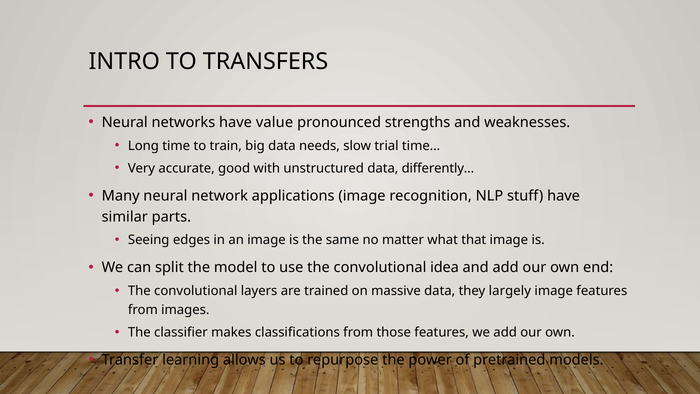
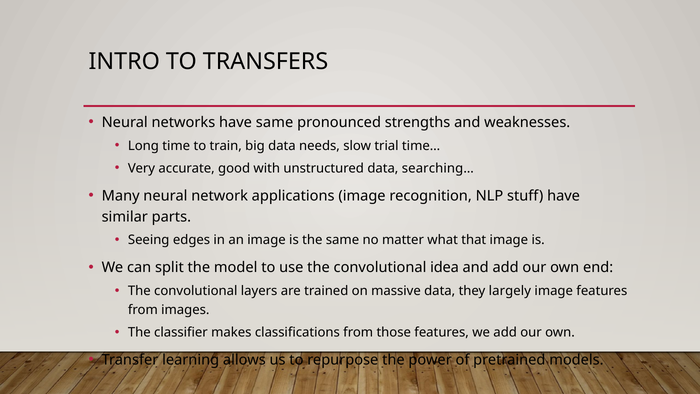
have value: value -> same (275, 122)
differently…: differently… -> searching… (438, 168)
